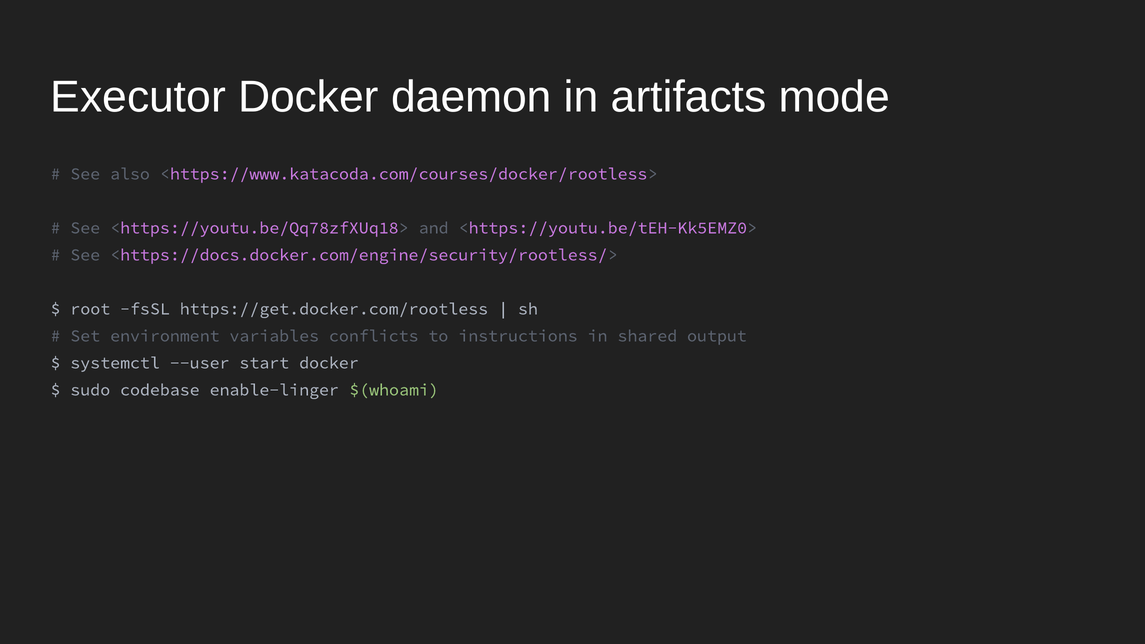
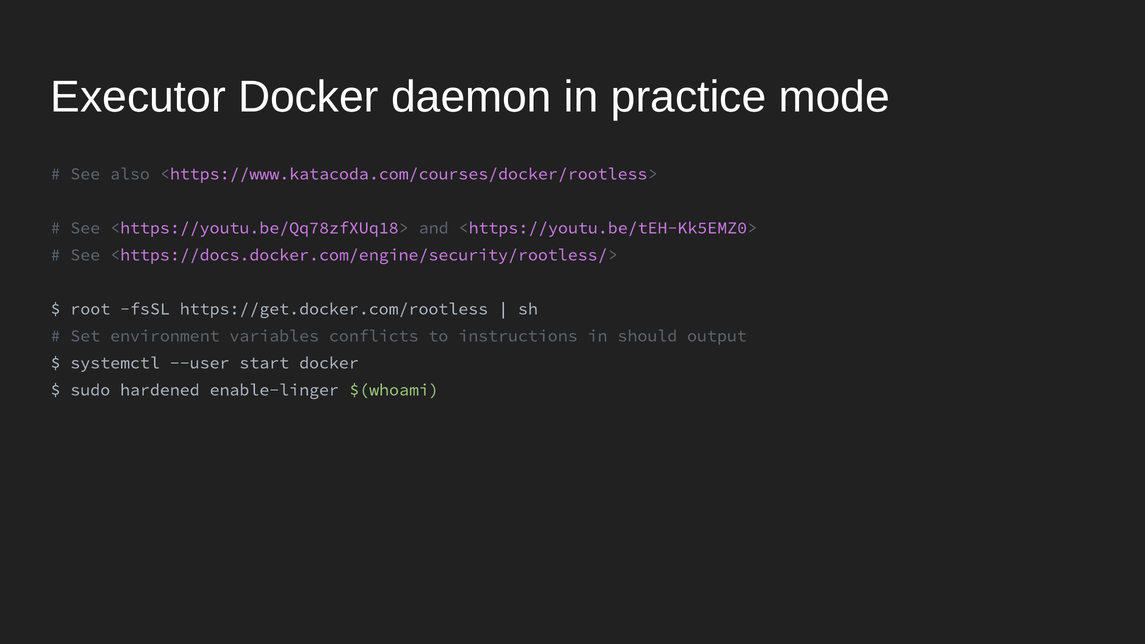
artifacts: artifacts -> practice (689, 97)
shared: shared -> should (647, 336)
codebase: codebase -> hardened (160, 390)
